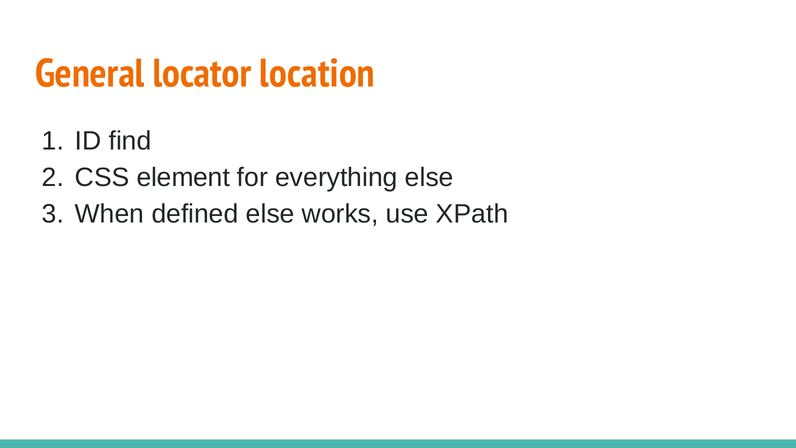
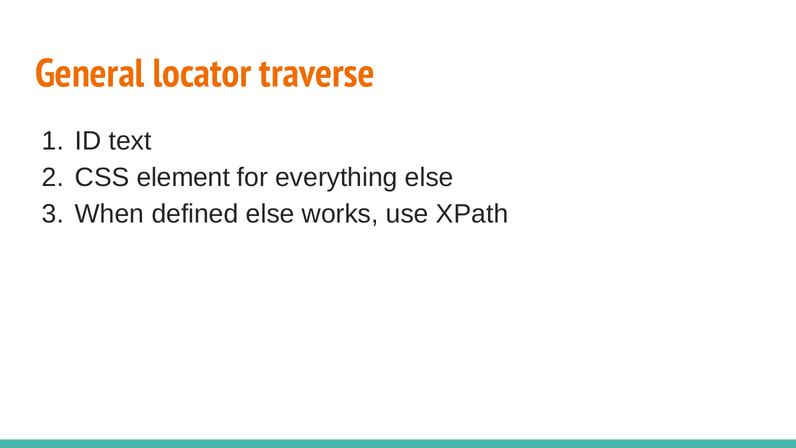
location: location -> traverse (317, 73)
find: find -> text (130, 141)
